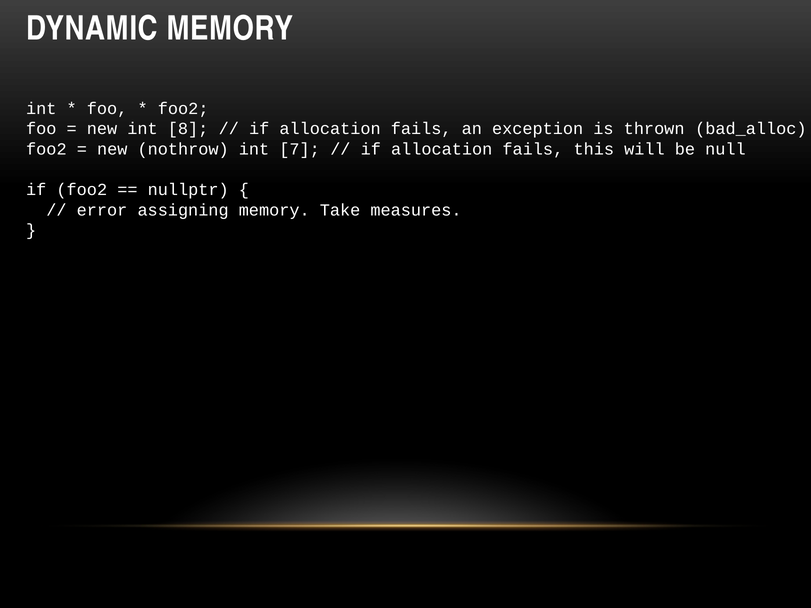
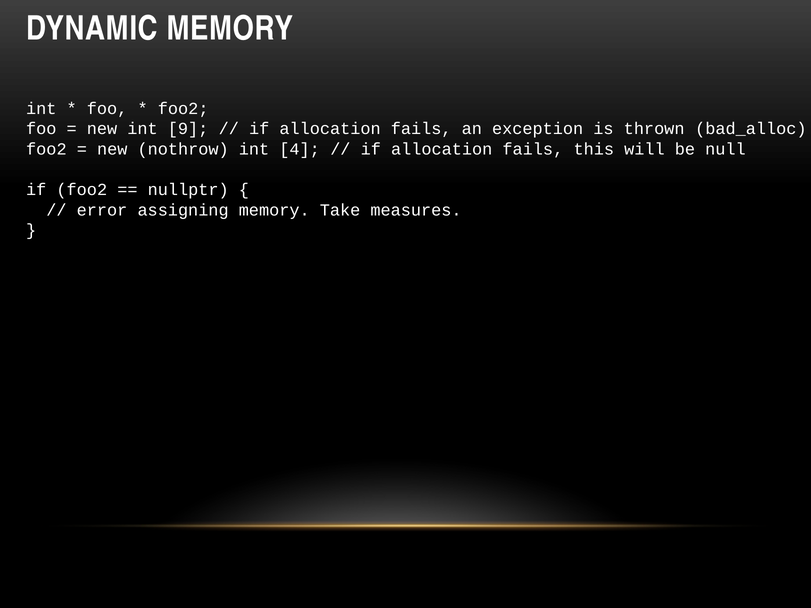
8: 8 -> 9 (188, 129)
7: 7 -> 4 (300, 149)
